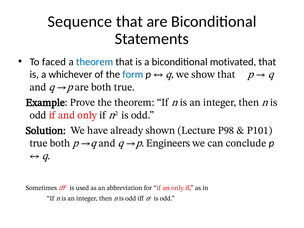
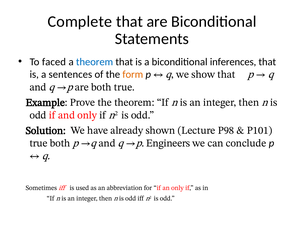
Sequence: Sequence -> Complete (80, 22)
motivated: motivated -> inferences (233, 62)
whichever: whichever -> sentences (70, 74)
form colour: blue -> orange (133, 74)
